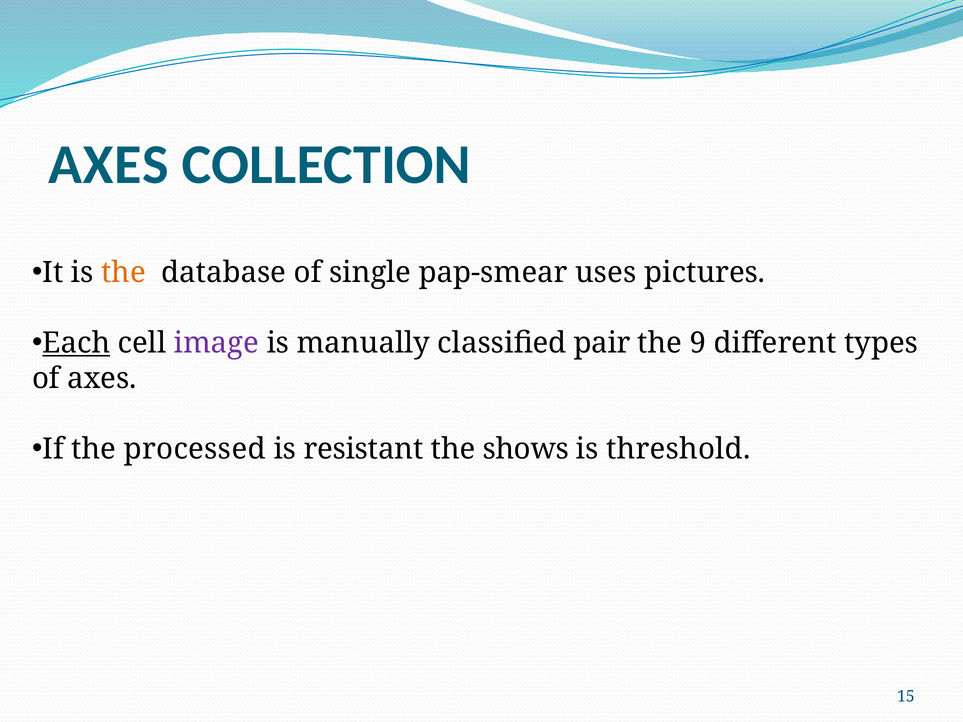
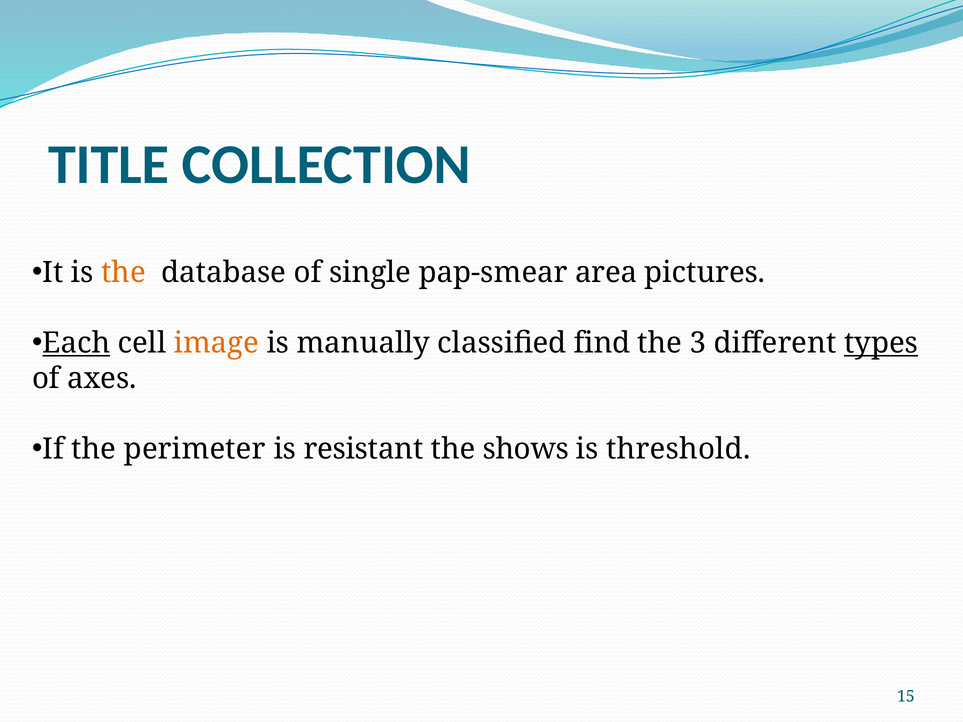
AXES: AXES -> TITLE (109, 165)
uses: uses -> area (606, 273)
image colour: purple -> orange (216, 343)
pair: pair -> find (602, 343)
9: 9 -> 3 (698, 343)
types underline: none -> present (881, 343)
processed: processed -> perimeter (195, 449)
